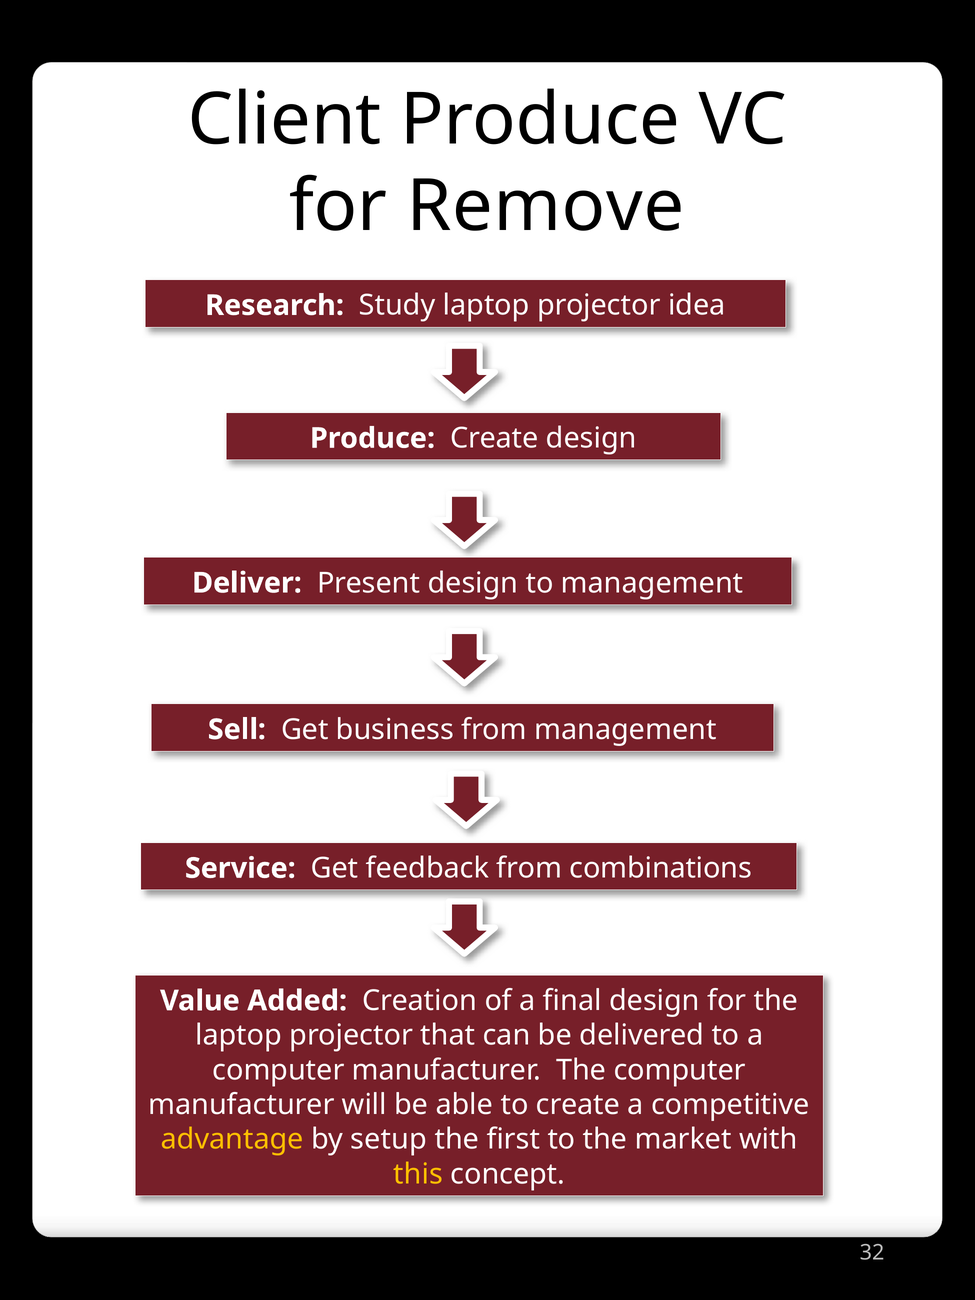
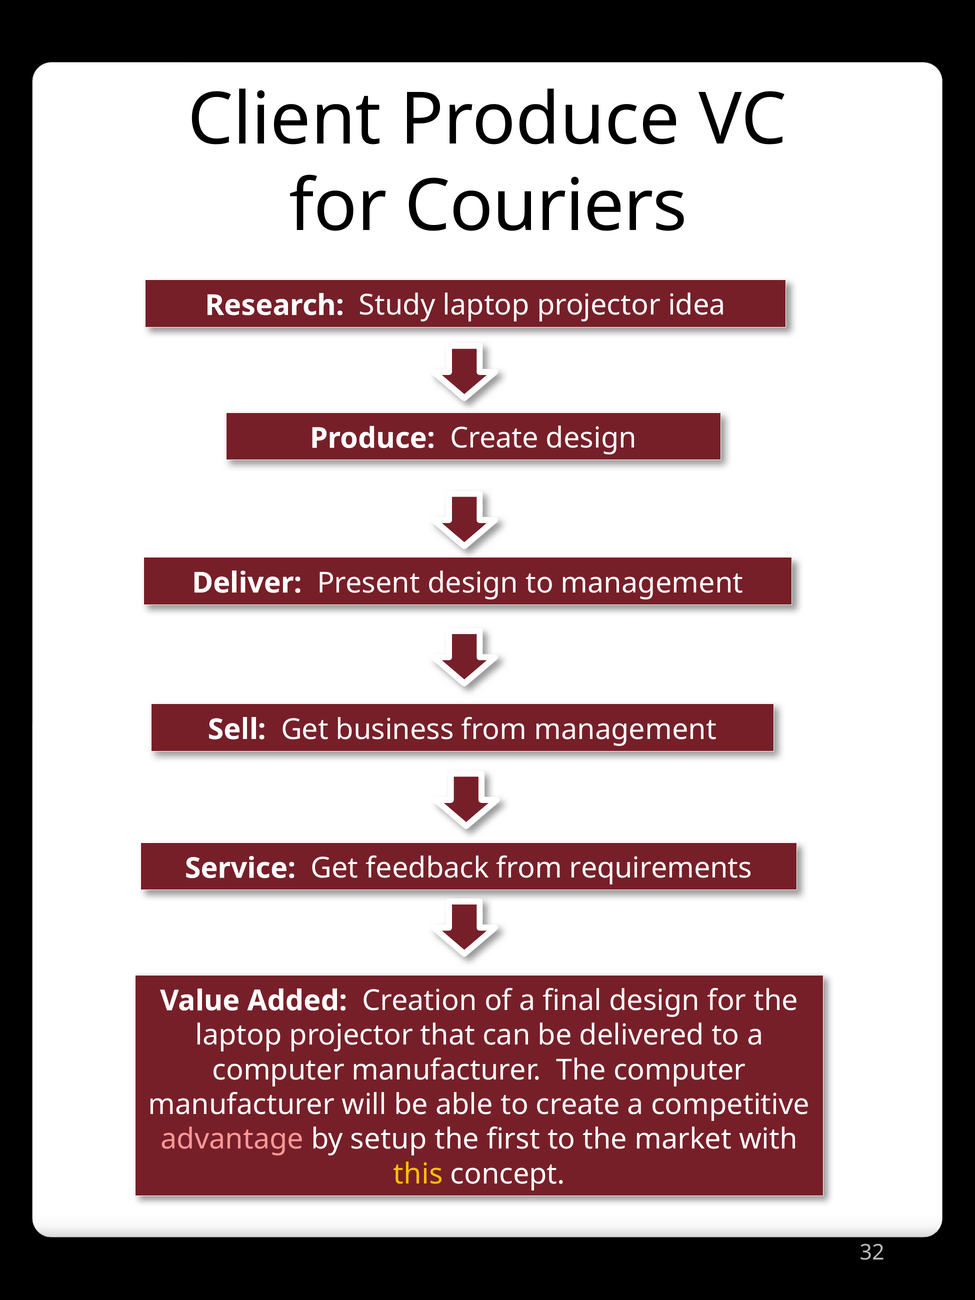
Remove: Remove -> Couriers (546, 206)
combinations: combinations -> requirements (661, 868)
advantage colour: yellow -> pink (232, 1139)
